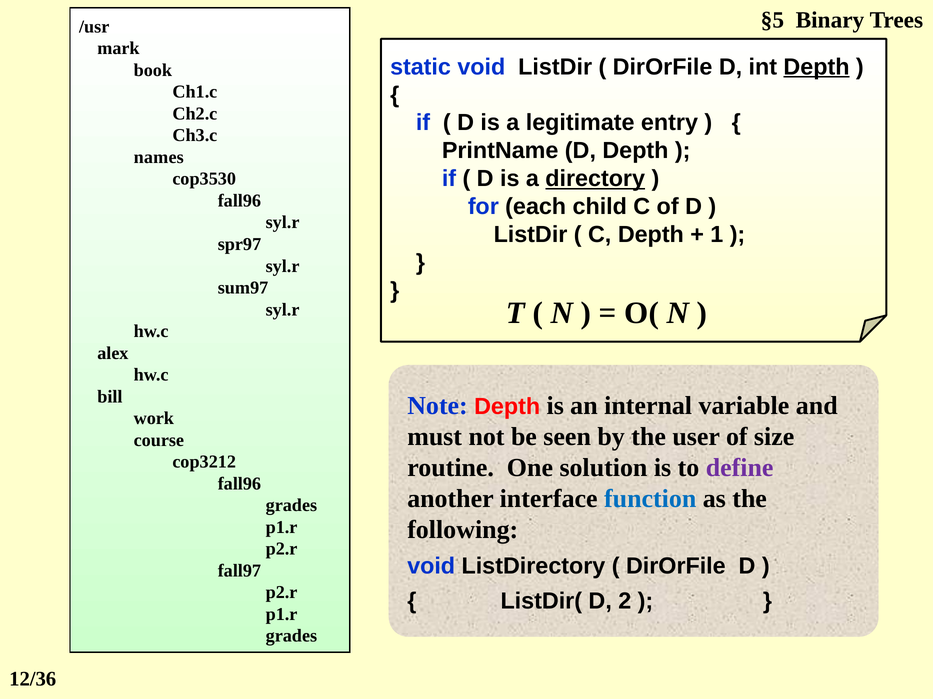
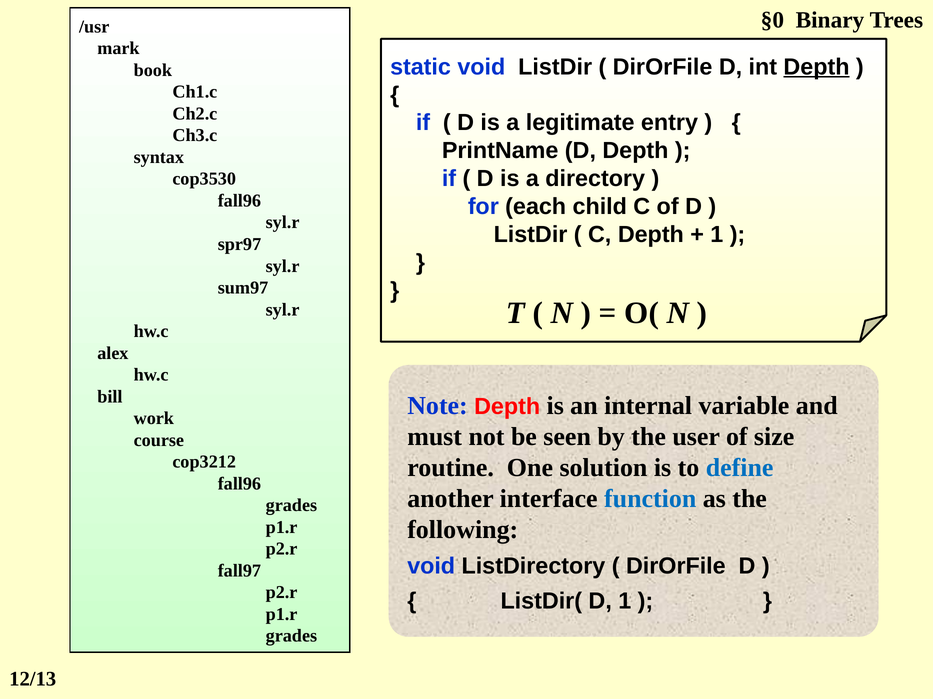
§5: §5 -> §0 (772, 20)
names: names -> syntax (159, 157)
directory underline: present -> none (595, 179)
define colour: purple -> blue (740, 468)
D 2: 2 -> 1 (625, 602)
12/36: 12/36 -> 12/13 (33, 680)
